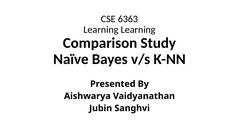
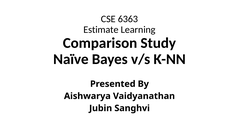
Learning: Learning -> Estimate (101, 30)
